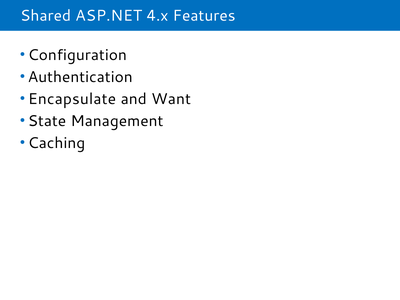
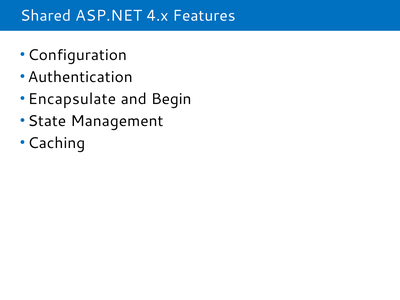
Want: Want -> Begin (171, 99)
